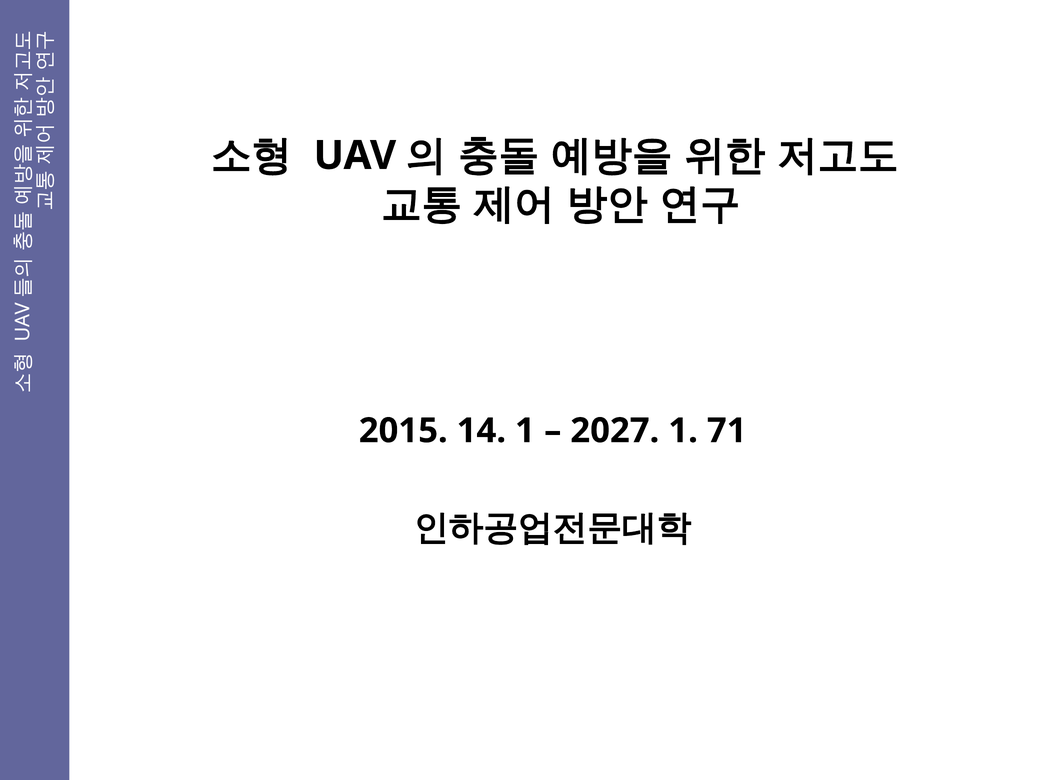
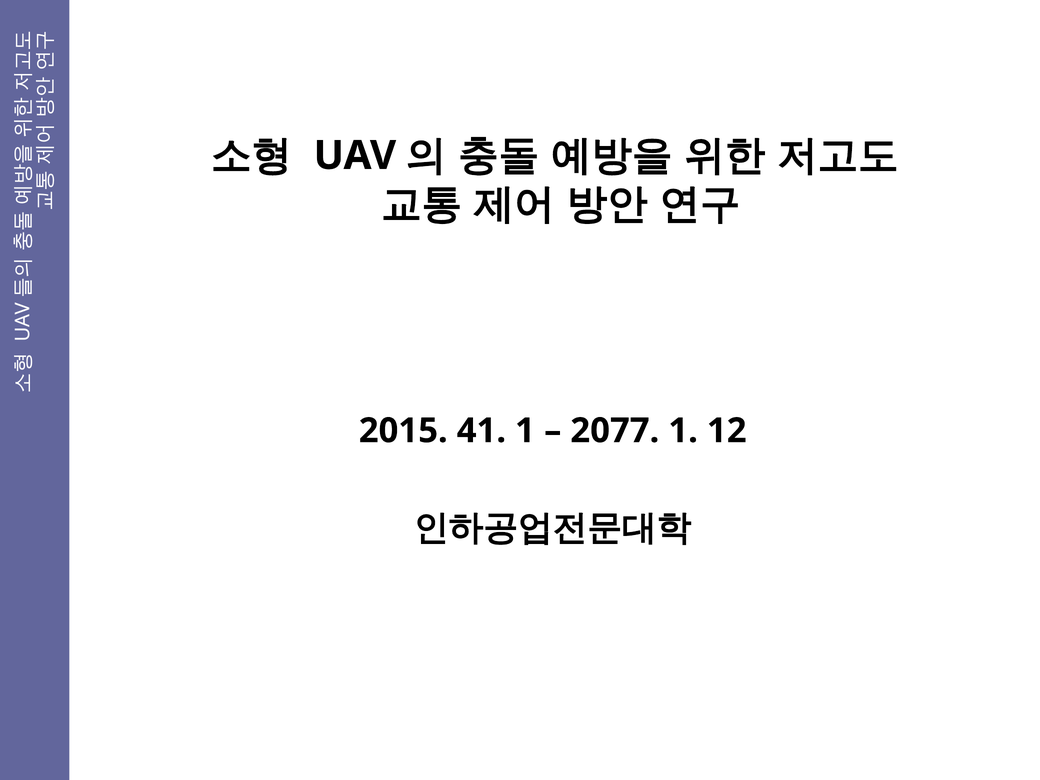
14: 14 -> 41 (481, 431)
2027: 2027 -> 2077 (615, 431)
71: 71 -> 12 (727, 431)
